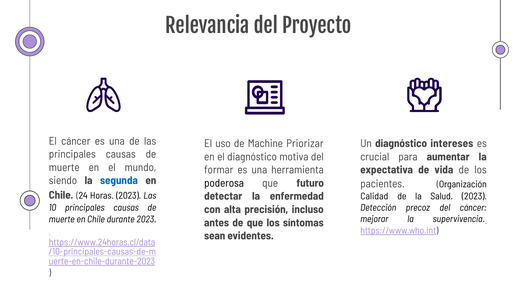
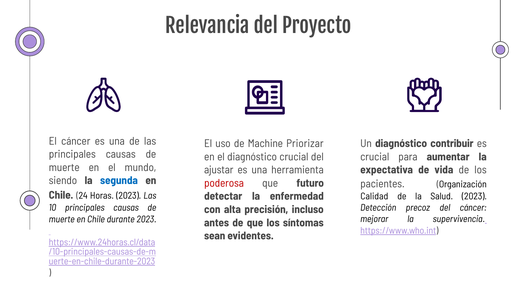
intereses: intereses -> contribuir (452, 144)
diagnóstico motiva: motiva -> crucial (294, 157)
formar: formar -> ajustar (219, 170)
poderosa colour: black -> red (224, 183)
